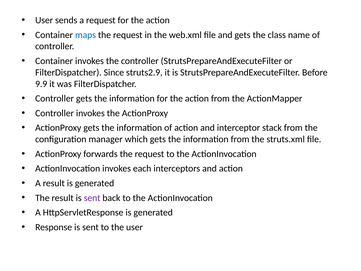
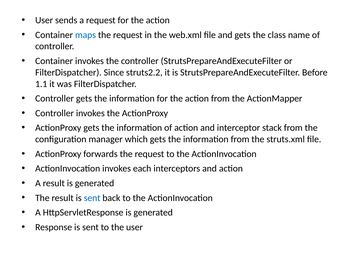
struts2.9: struts2.9 -> struts2.2 (144, 72)
9.9: 9.9 -> 1.1 (41, 84)
sent colour: purple -> blue (92, 198)
